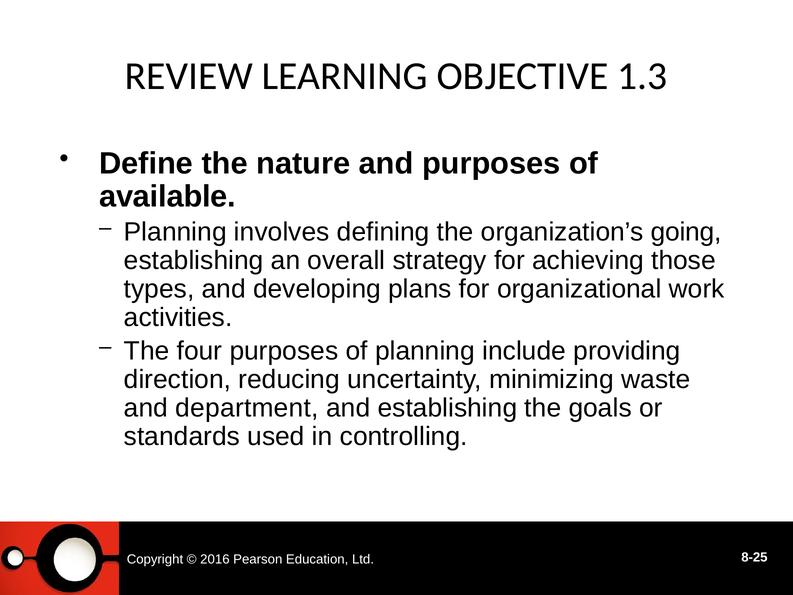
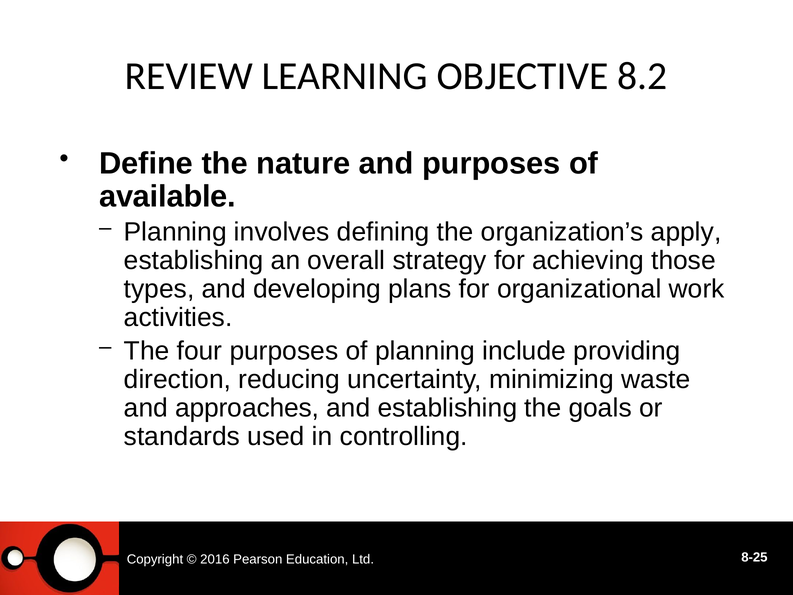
1.3: 1.3 -> 8.2 (642, 76)
going: going -> apply (686, 232)
department: department -> approaches (247, 408)
